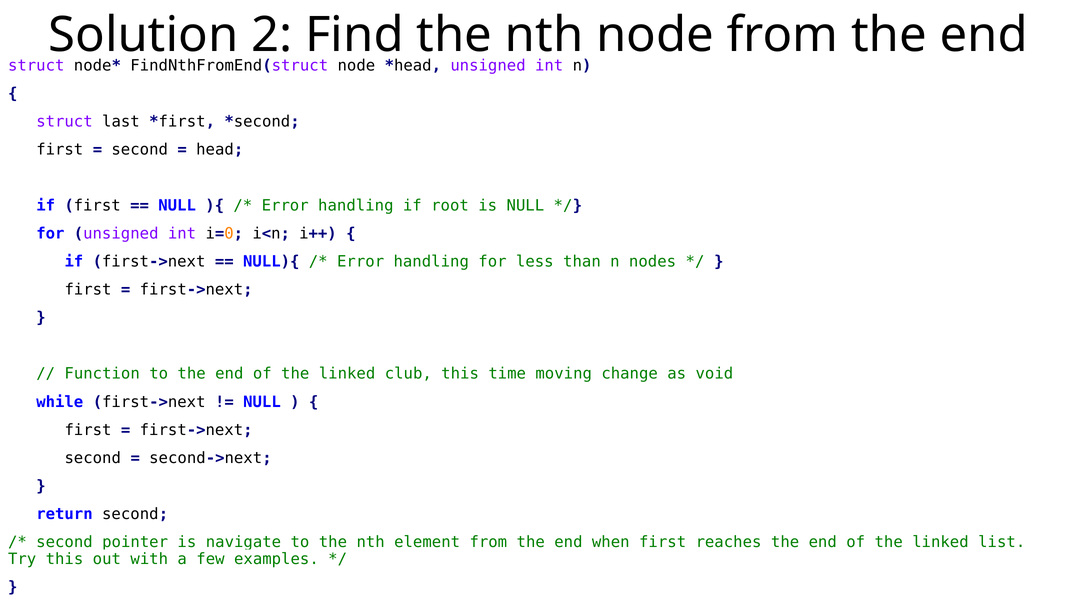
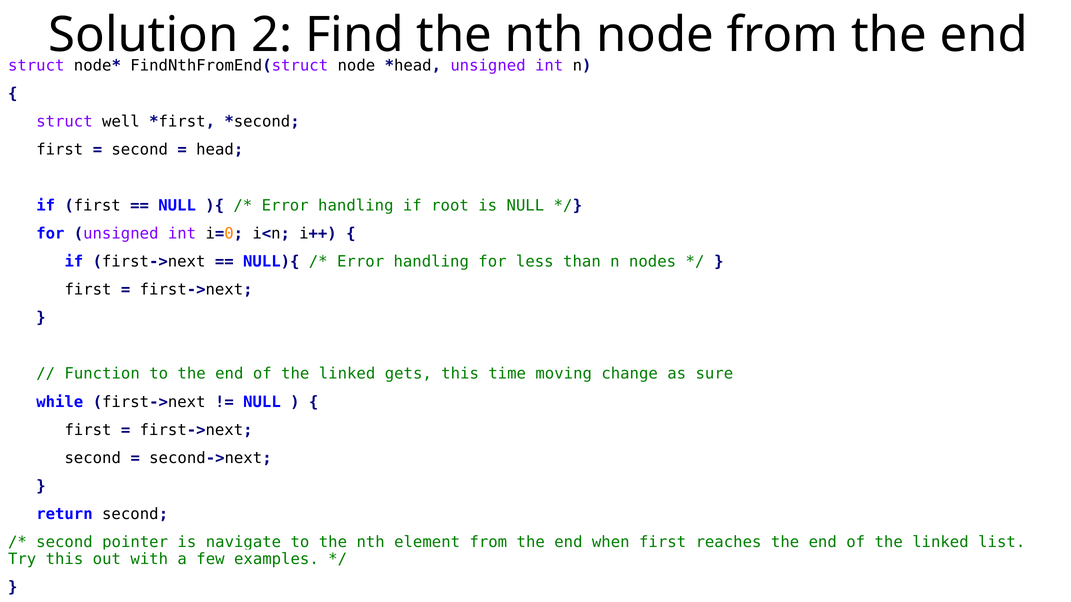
last: last -> well (121, 122)
club: club -> gets (408, 374)
void: void -> sure (714, 374)
